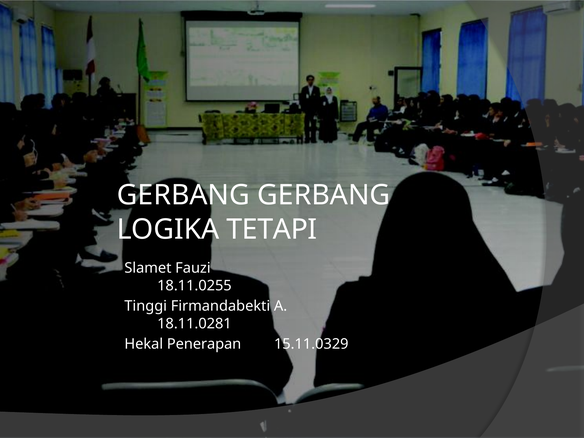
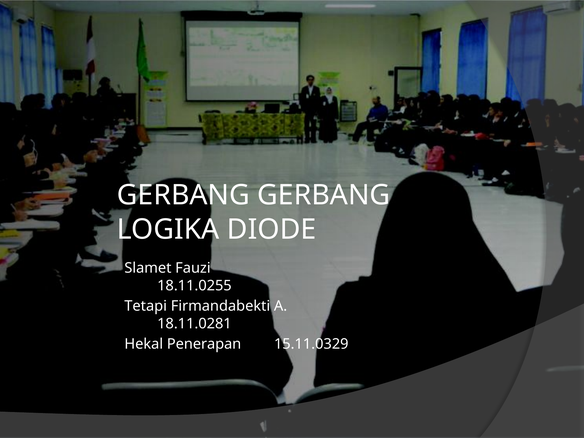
TETAPI: TETAPI -> DIODE (272, 229)
Tinggi: Tinggi -> Tetapi (146, 306)
